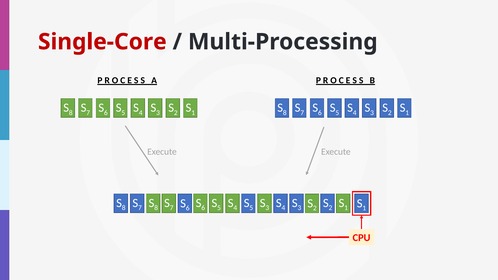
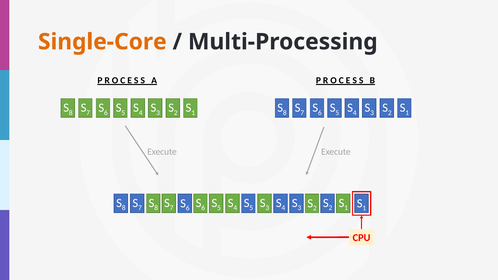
Single-Core colour: red -> orange (102, 42)
